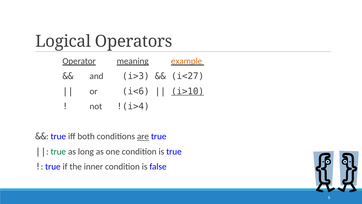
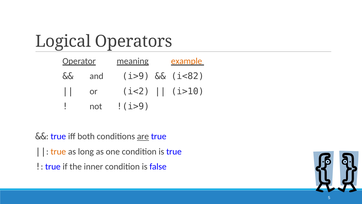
i>3: i>3 -> i>9 (136, 76)
i<27: i<27 -> i<82 (188, 76)
i<6: i<6 -> i<2 (136, 91)
i>10 underline: present -> none (188, 91)
!(i>4: !(i>4 -> !(i>9 (133, 106)
true colour: green -> orange (58, 151)
